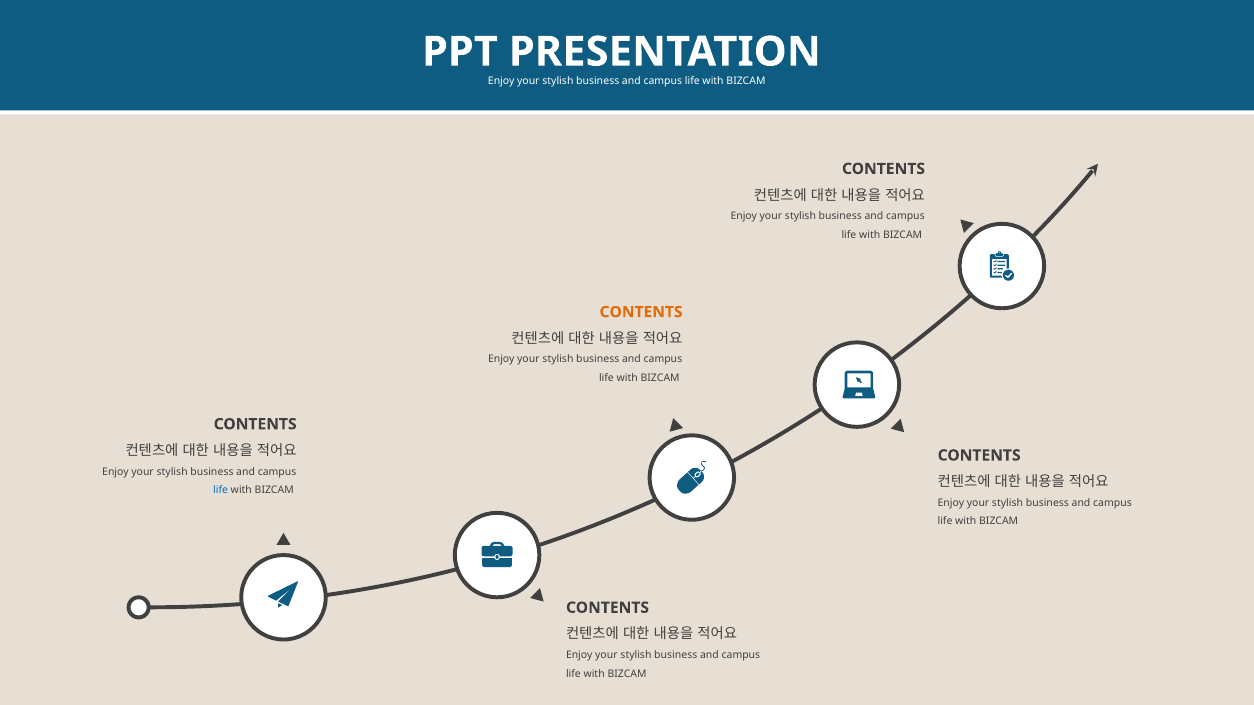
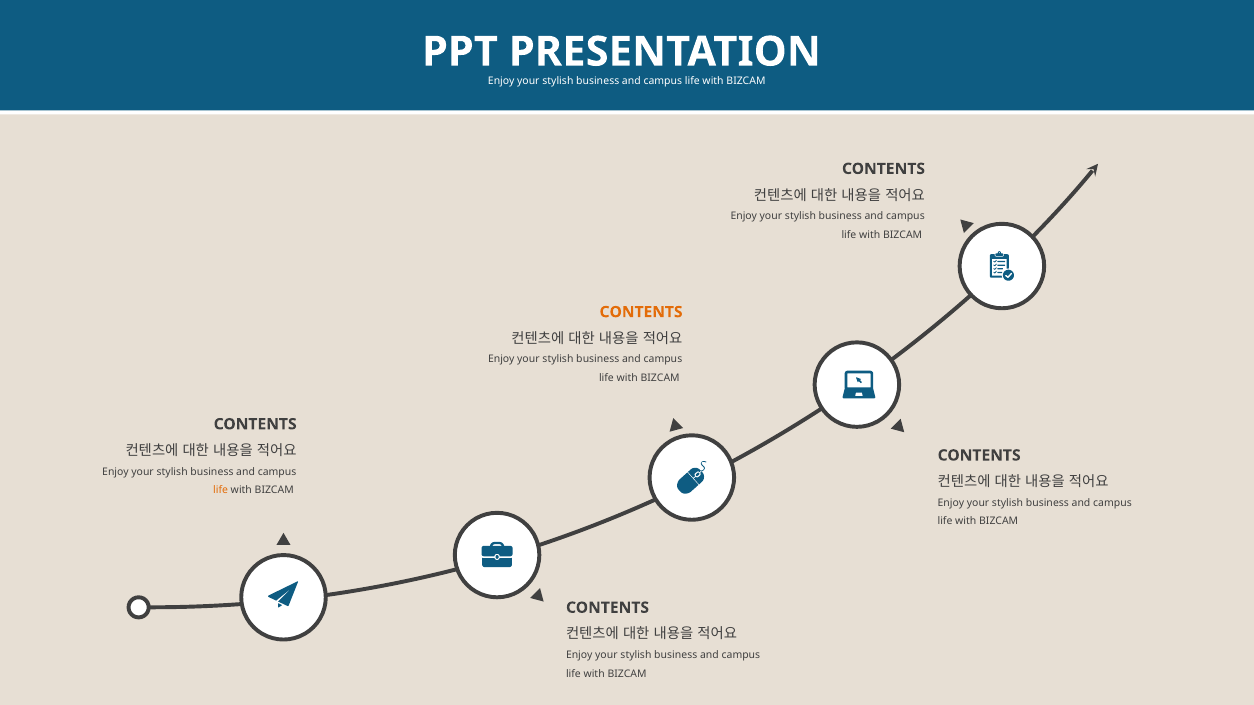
life colour: blue -> orange (221, 491)
